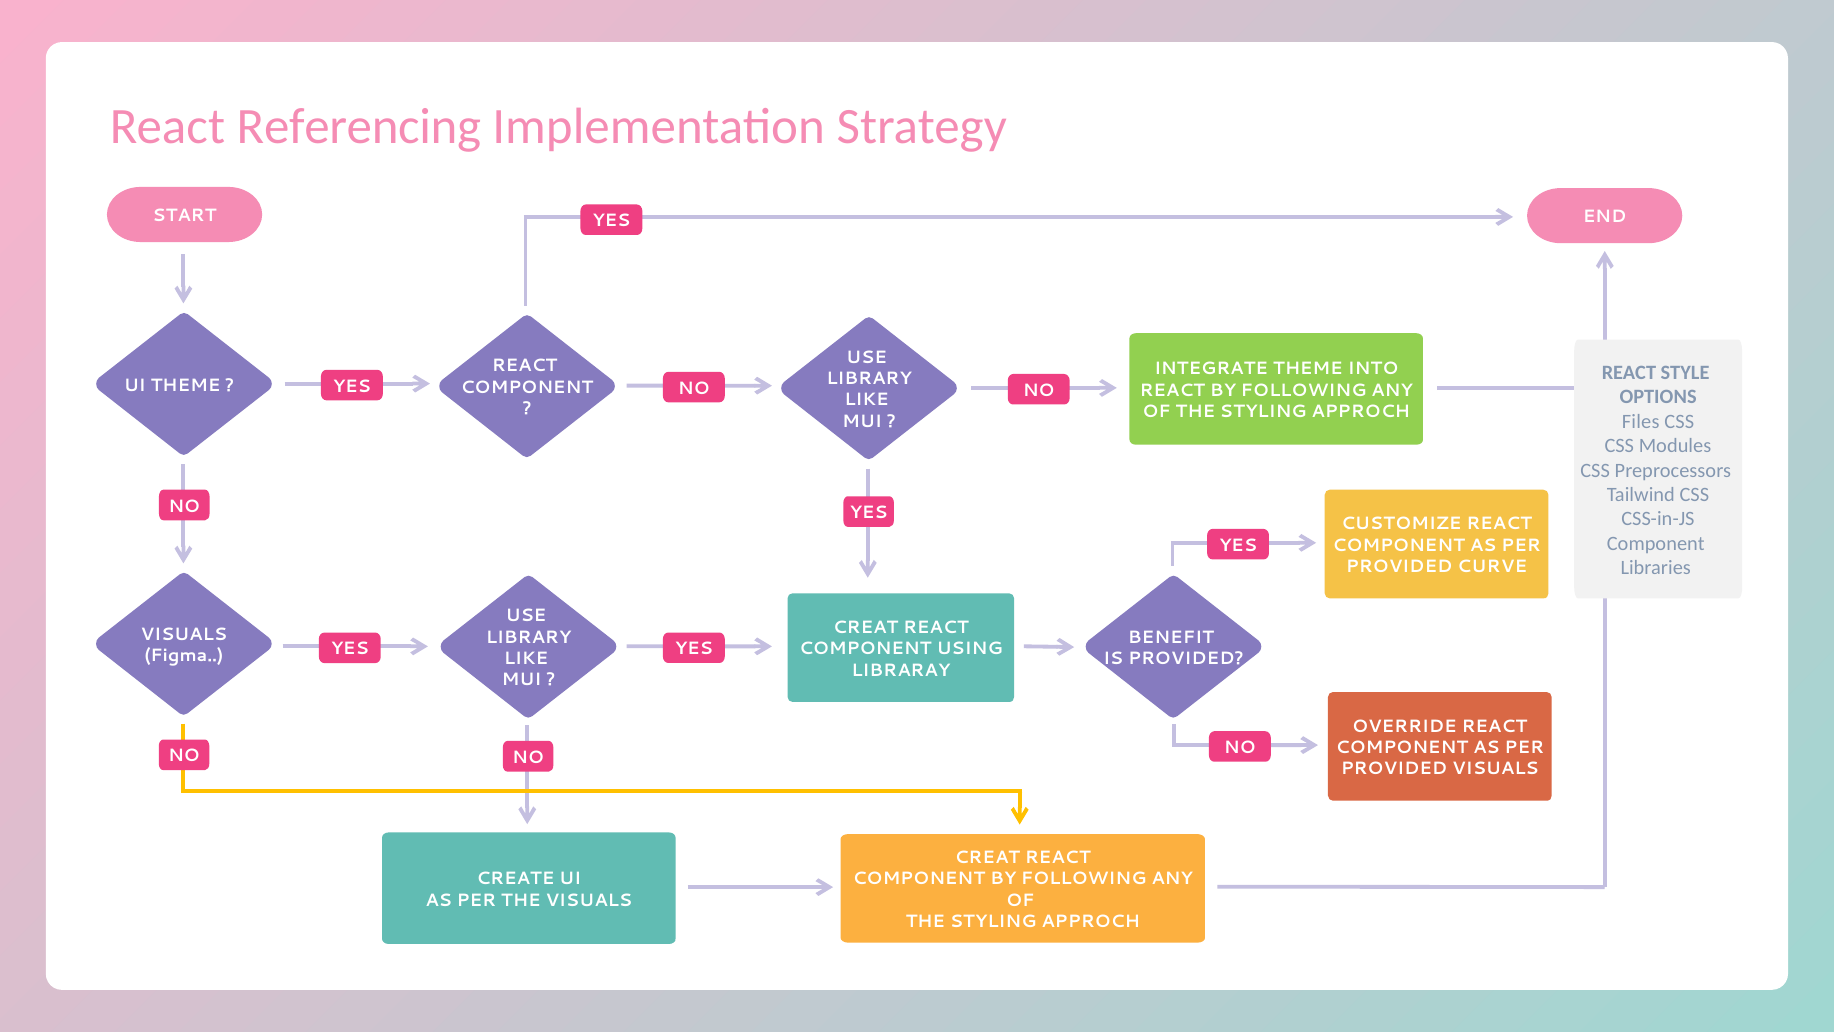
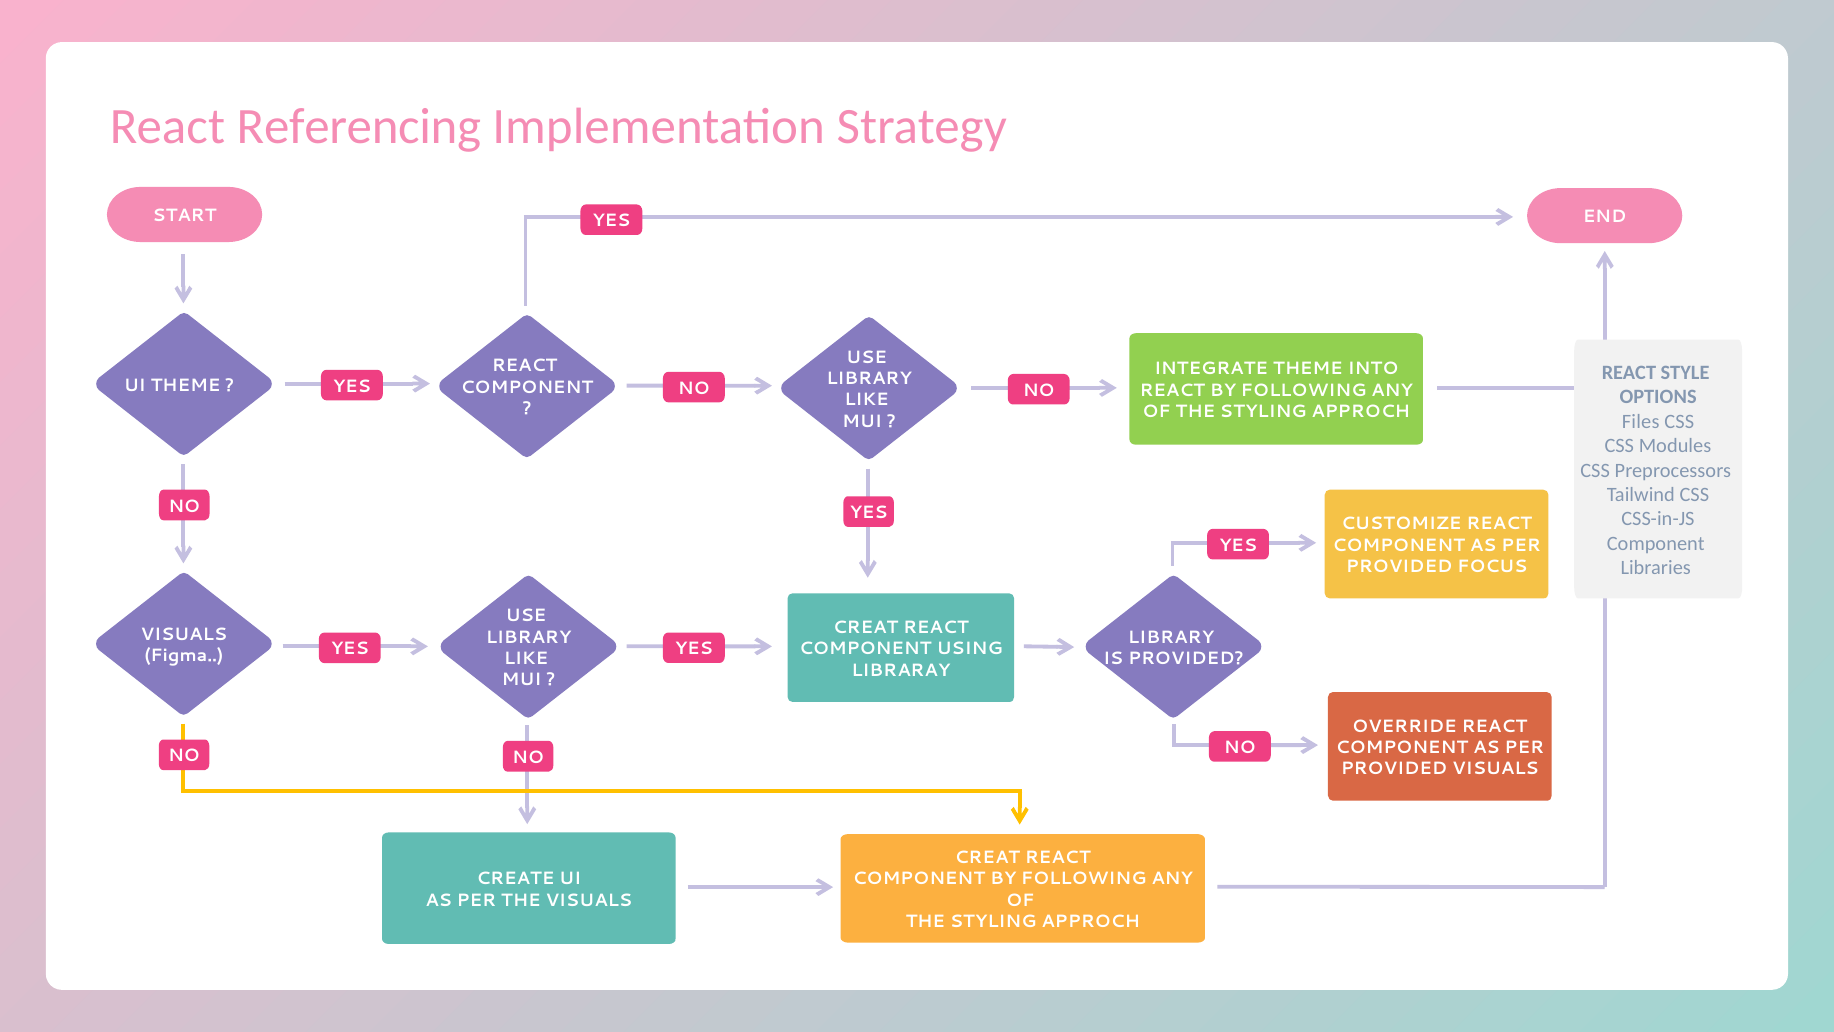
CURVE: CURVE -> FOCUS (1492, 566)
BENEFIT: BENEFIT -> LIBRARY (1171, 637)
